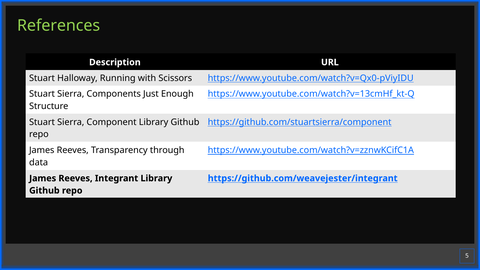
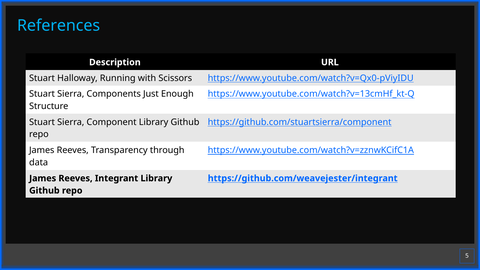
References colour: light green -> light blue (59, 25)
